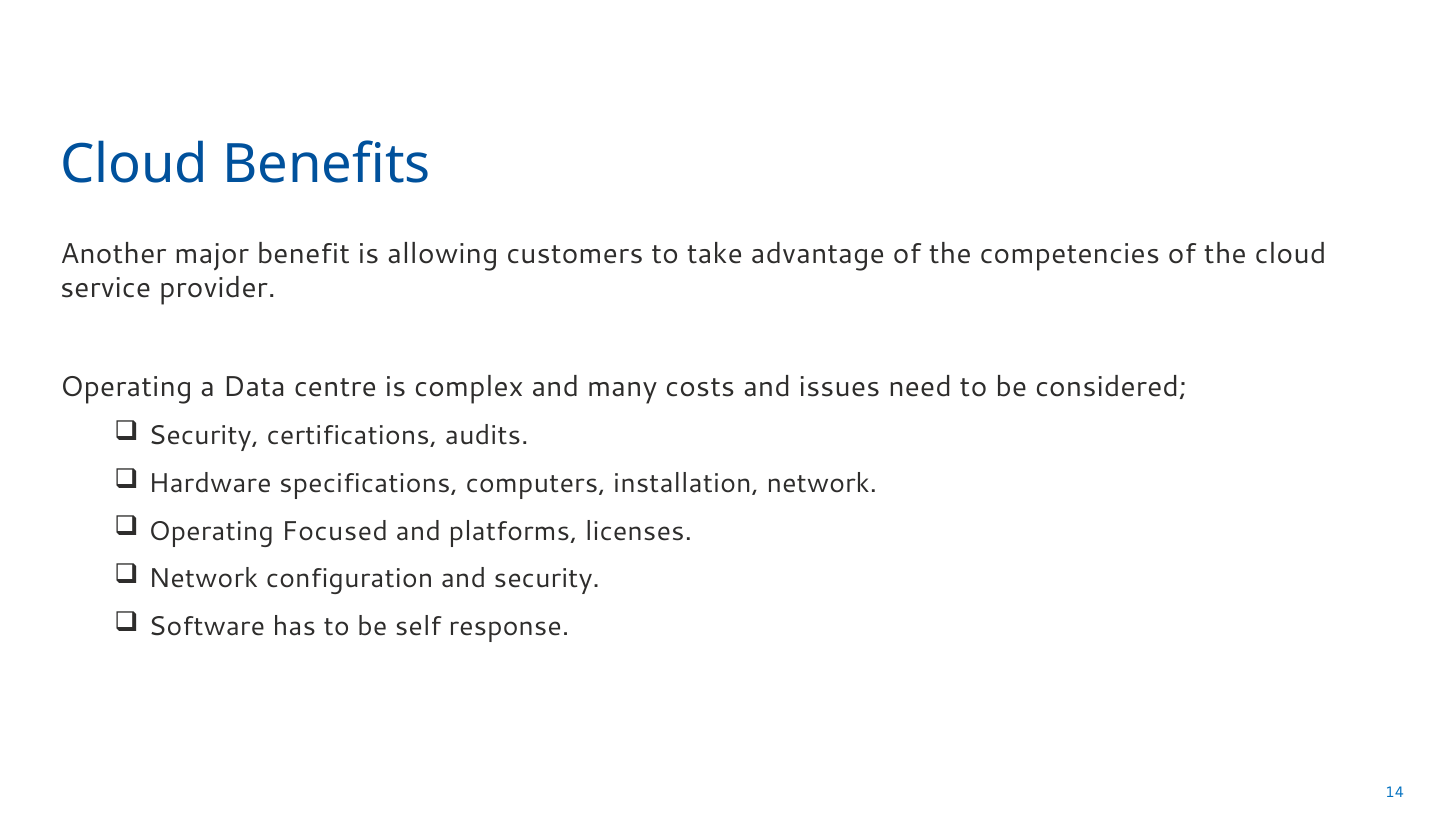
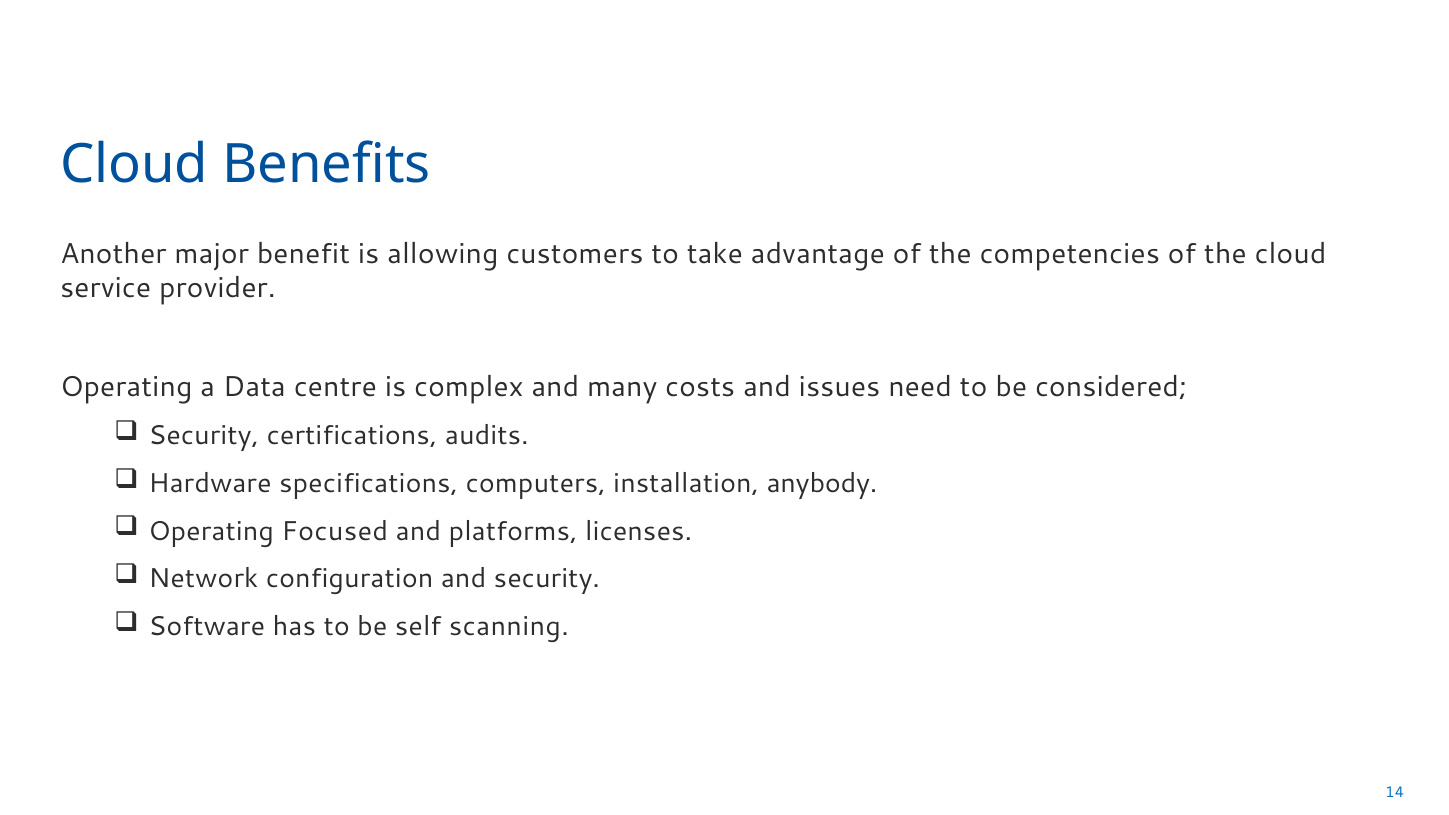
installation network: network -> anybody (822, 484)
response: response -> scanning (509, 627)
